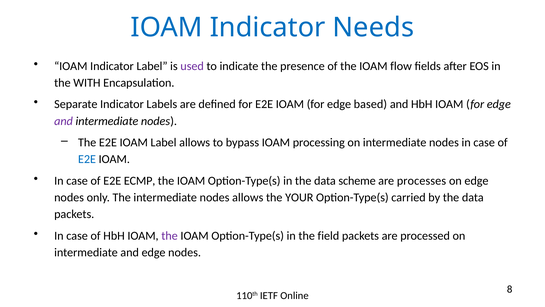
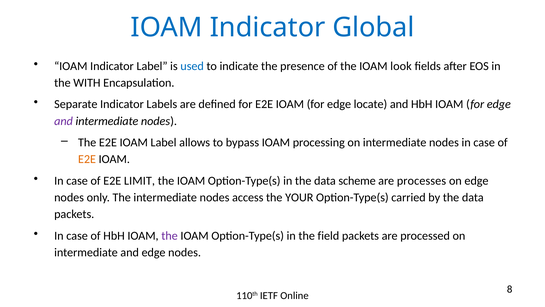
Needs: Needs -> Global (373, 27)
used colour: purple -> blue (192, 66)
flow: flow -> look (401, 66)
based: based -> locate (370, 104)
E2E colour: blue -> orange (87, 159)
ECMP: ECMP -> LIMIT (139, 180)
nodes allows: allows -> access (248, 197)
